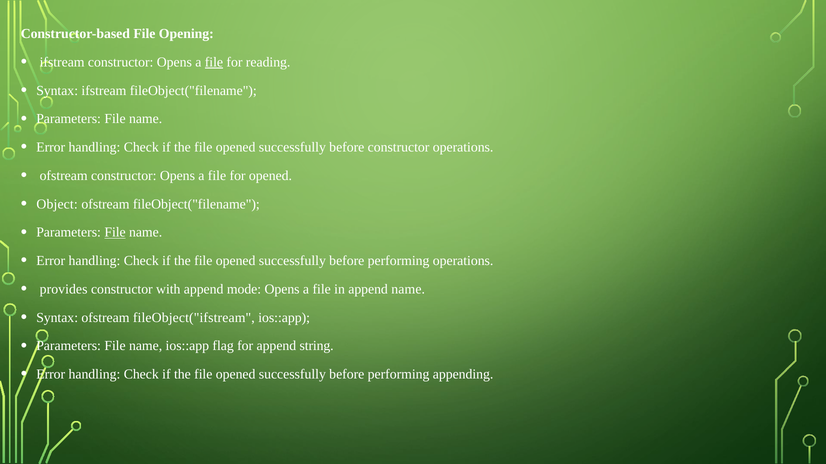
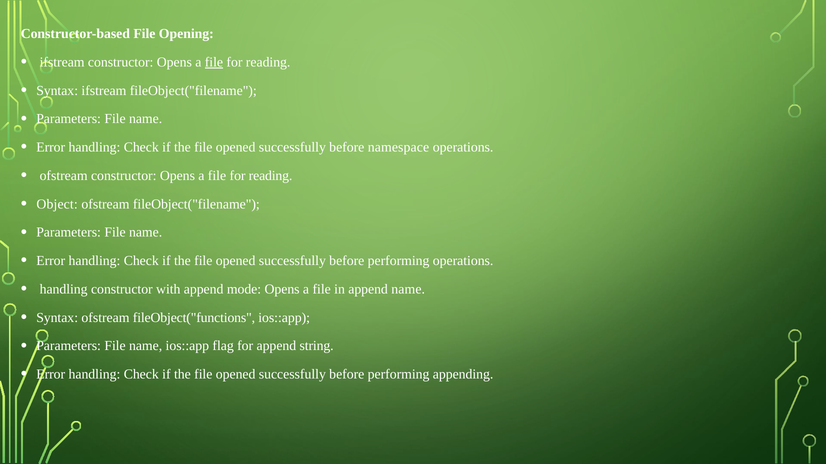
before constructor: constructor -> namespace (398, 147)
opened: opened -> reading (271, 176)
File underline: present -> none (115, 233)
provides: provides -> handling (64, 290)
fileObject("ifstream: fileObject("ifstream -> fileObject("functions (194, 318)
